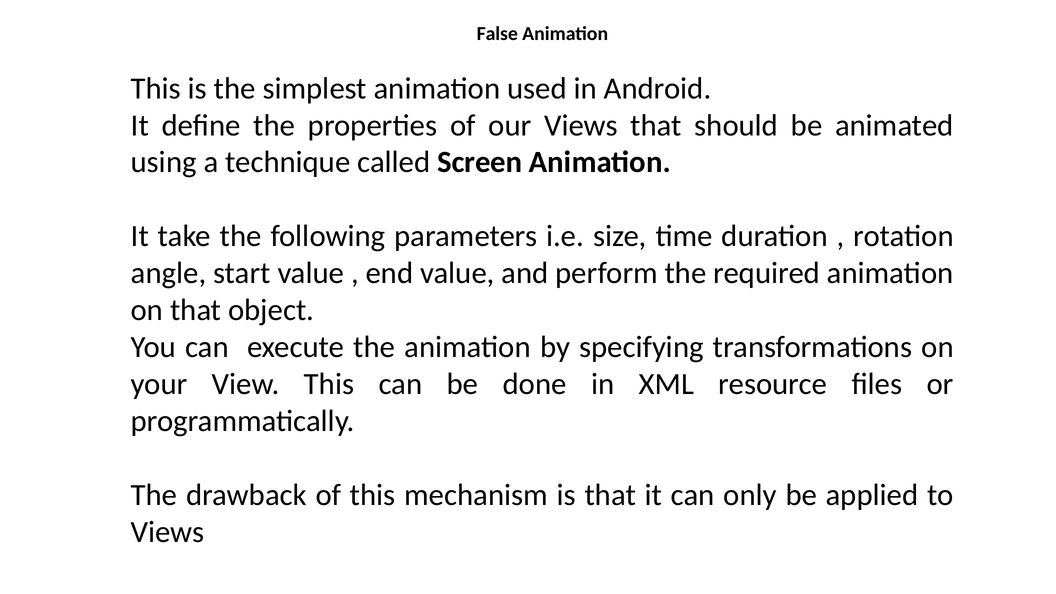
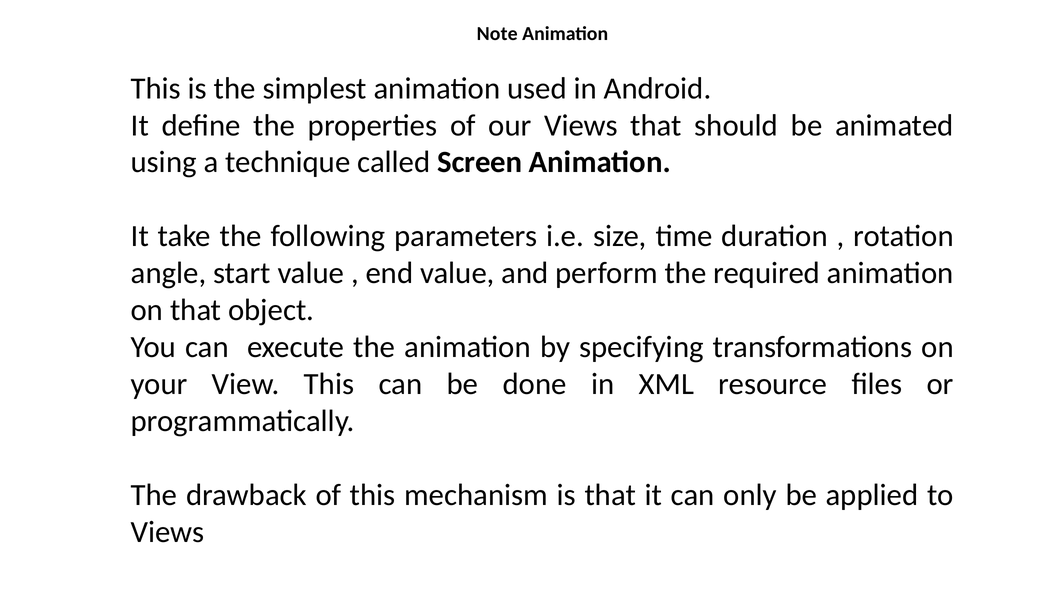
False: False -> Note (497, 33)
